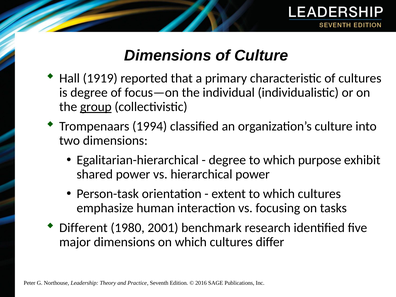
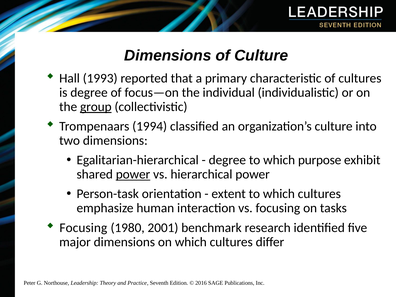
1919: 1919 -> 1993 (100, 78)
power underline: none -> present (133, 174)
Different: Different -> Focusing (83, 228)
